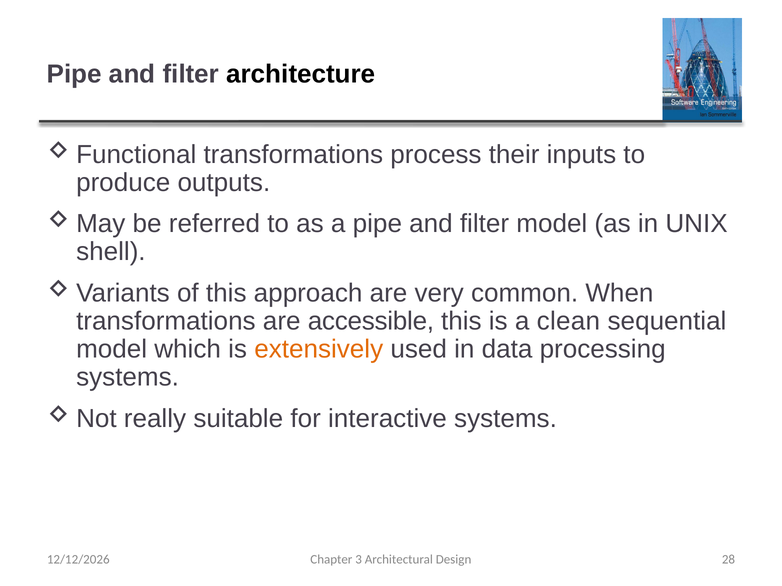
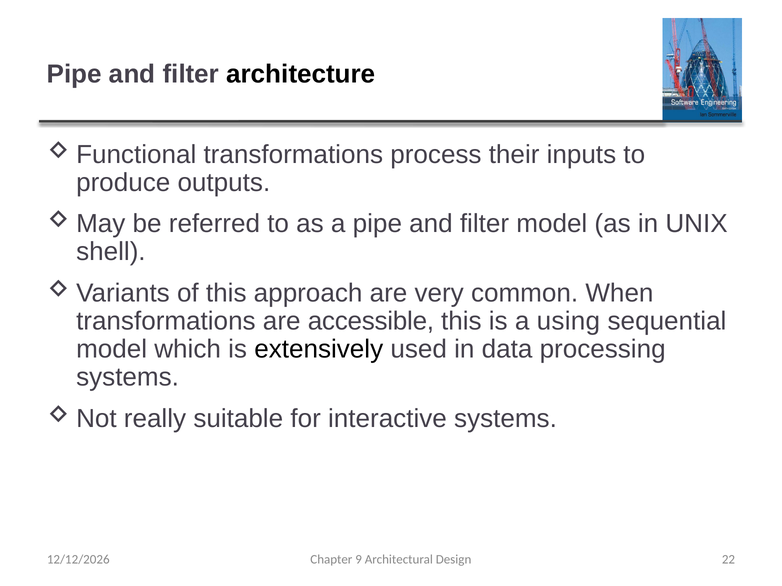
clean: clean -> using (568, 321)
extensively colour: orange -> black (319, 350)
3: 3 -> 9 (359, 560)
28: 28 -> 22 (728, 560)
